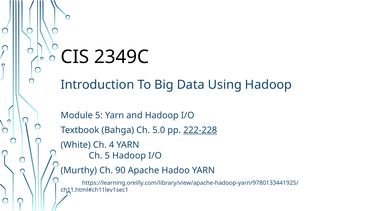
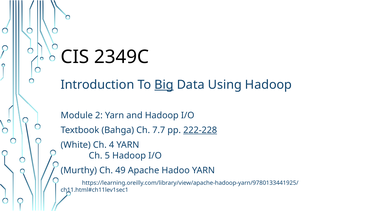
Big underline: none -> present (164, 85)
Module 5: 5 -> 2 (99, 116)
5.0: 5.0 -> 7.7 (159, 130)
90: 90 -> 49 (120, 171)
